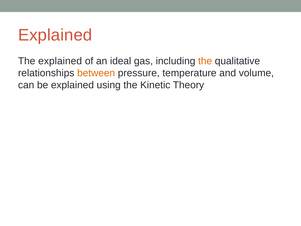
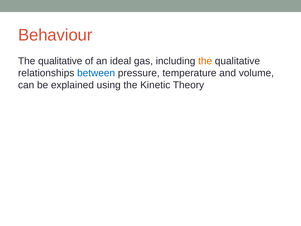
Explained: Explained -> Behaviour (55, 35)
explained: explained -> qualitative (60, 61)
between colour: orange -> blue (96, 73)
